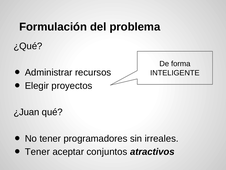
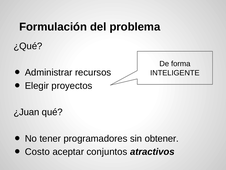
irreales: irreales -> obtener (162, 138)
Tener: Tener -> Costo (37, 151)
